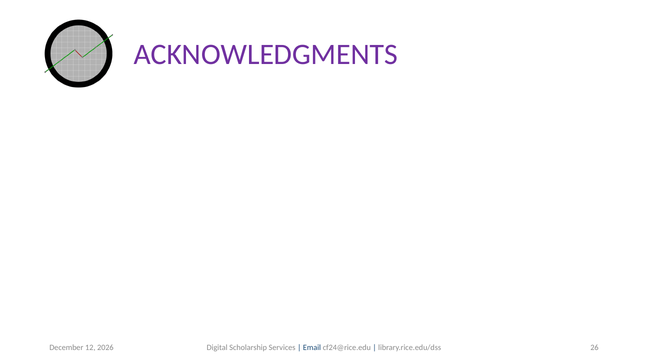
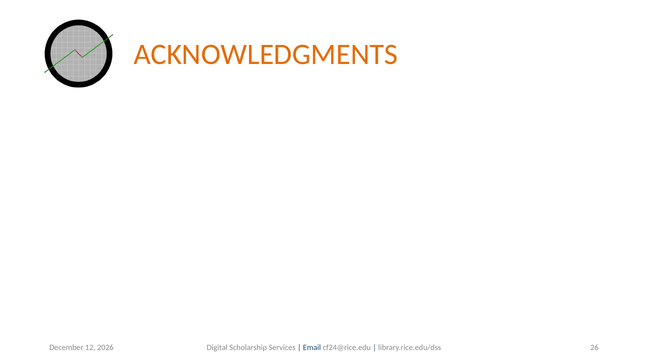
ACKNOWLEDGMENTS colour: purple -> orange (266, 54)
